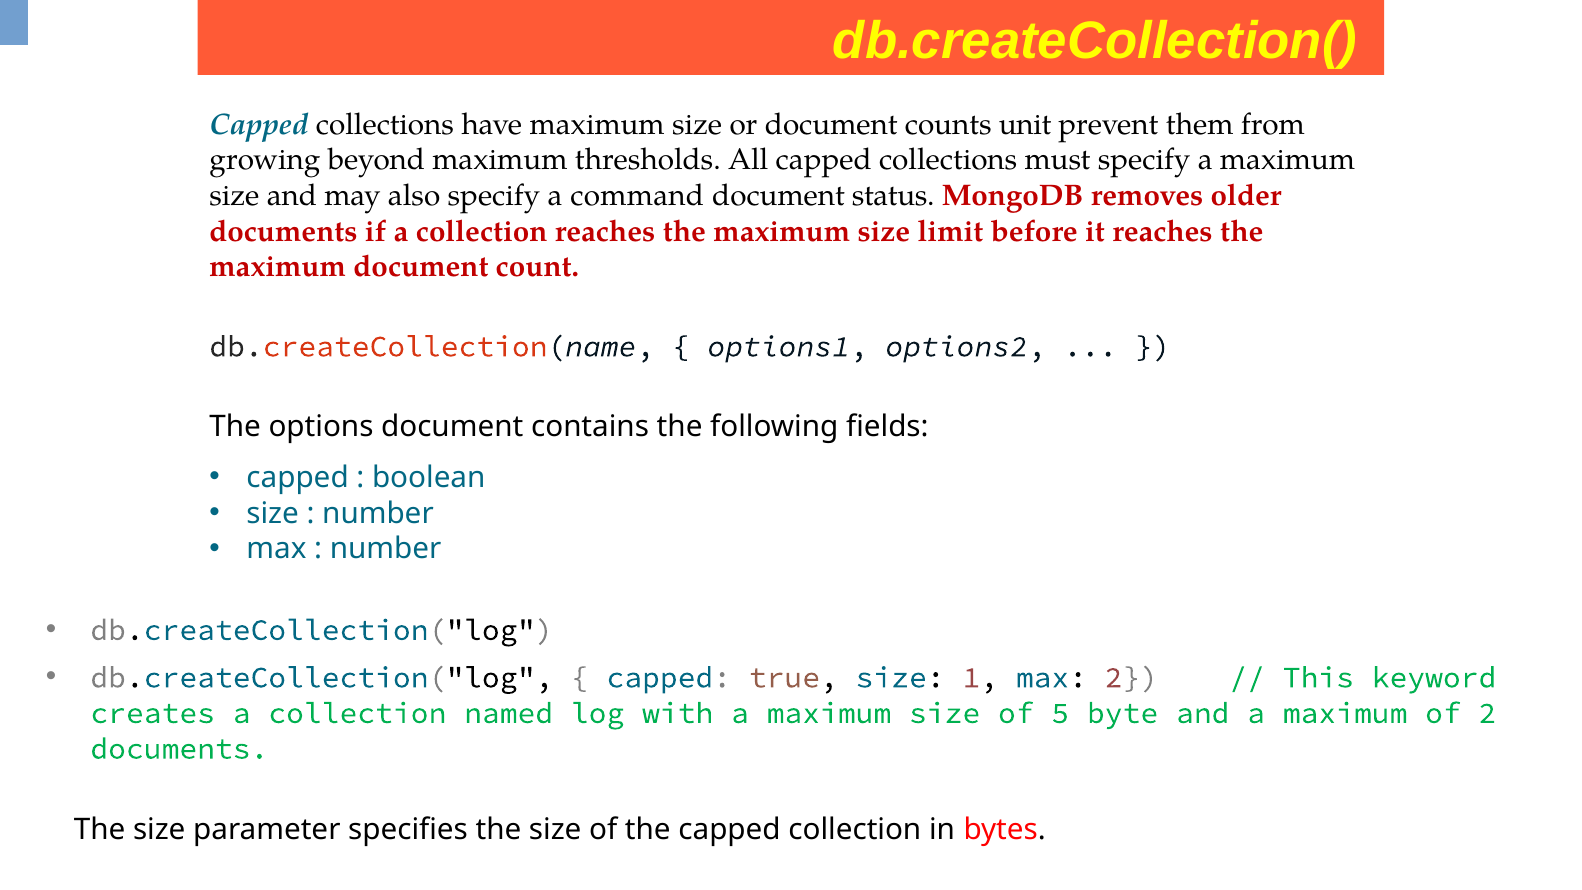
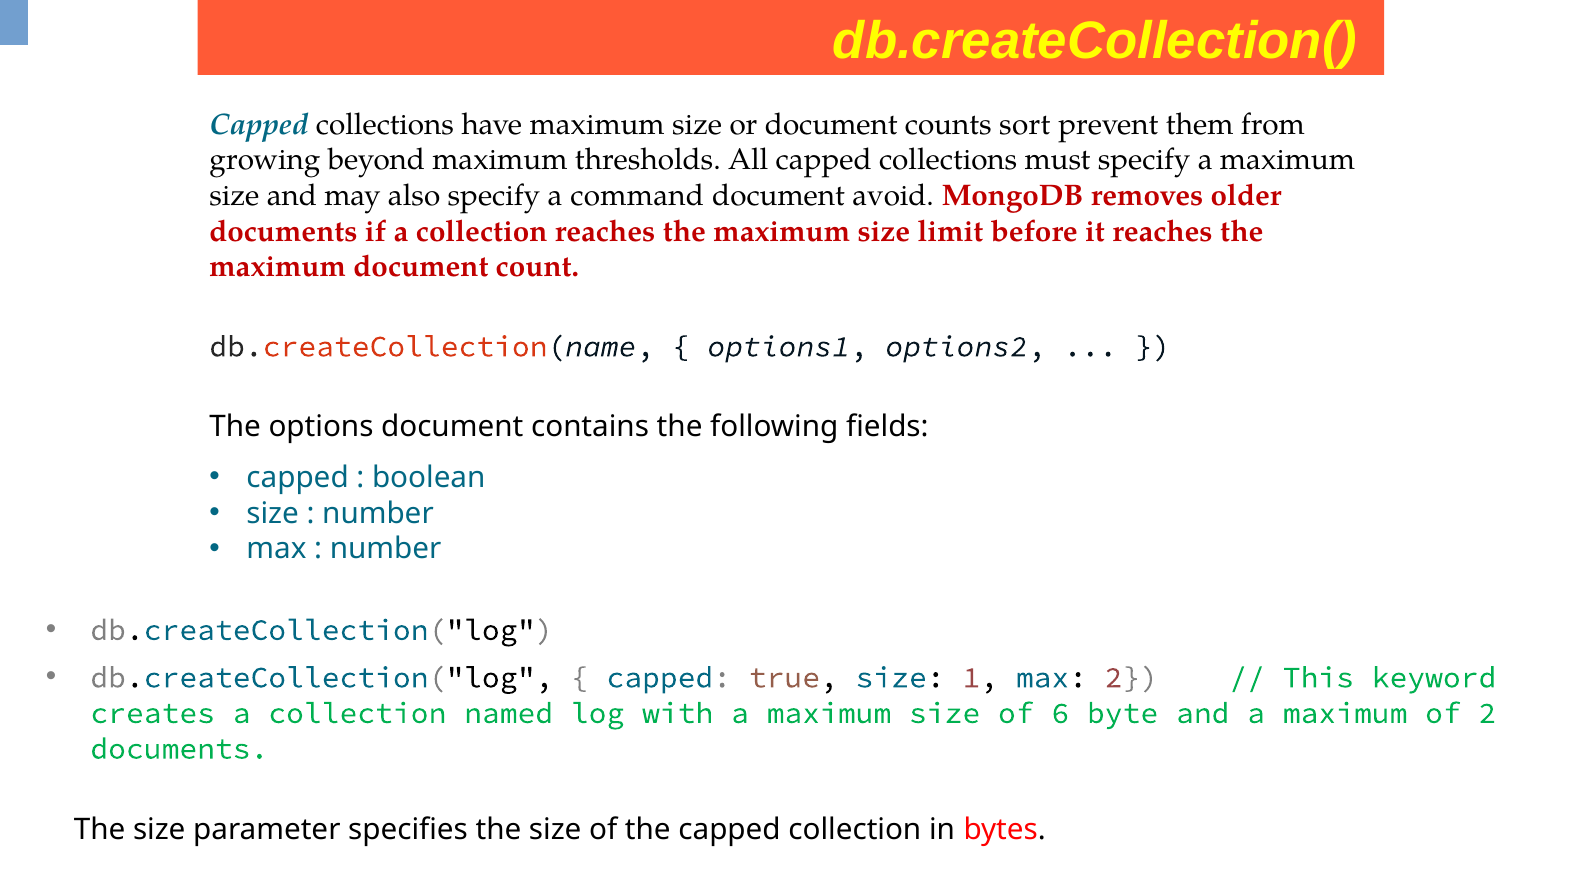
unit: unit -> sort (1025, 125)
status: status -> avoid (893, 196)
5: 5 -> 6 (1060, 713)
